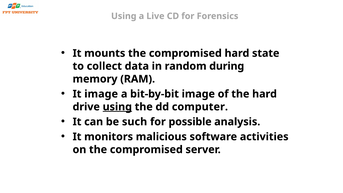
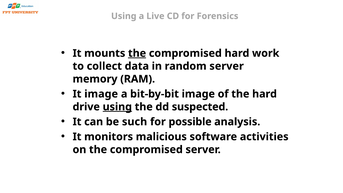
the underline: none -> present (137, 53)
state: state -> work (266, 53)
random during: during -> server (227, 66)
computer: computer -> suspected (200, 107)
